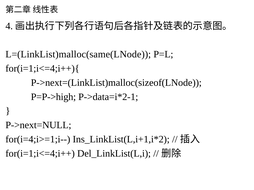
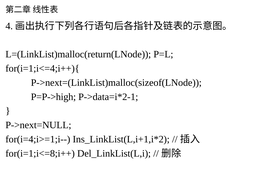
L=(LinkList)malloc(same(LNode: L=(LinkList)malloc(same(LNode -> L=(LinkList)malloc(return(LNode (78, 54)
for(i=1;i<=4;i++: for(i=1;i<=4;i++ -> for(i=1;i<=8;i++ (40, 154)
